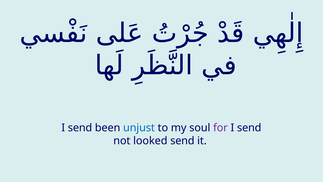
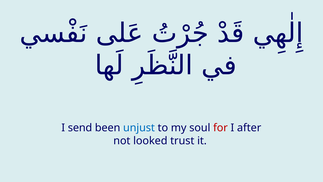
for colour: purple -> red (220, 128)
send: send -> after (249, 128)
looked send: send -> trust (182, 140)
